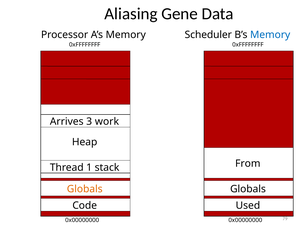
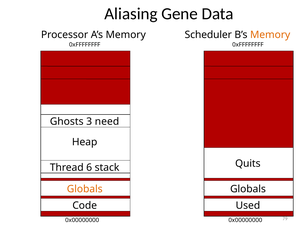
Memory colour: blue -> orange (270, 35)
Arrives: Arrives -> Ghosts (67, 122)
work: work -> need (107, 122)
From: From -> Quits (248, 164)
1: 1 -> 6 (89, 168)
